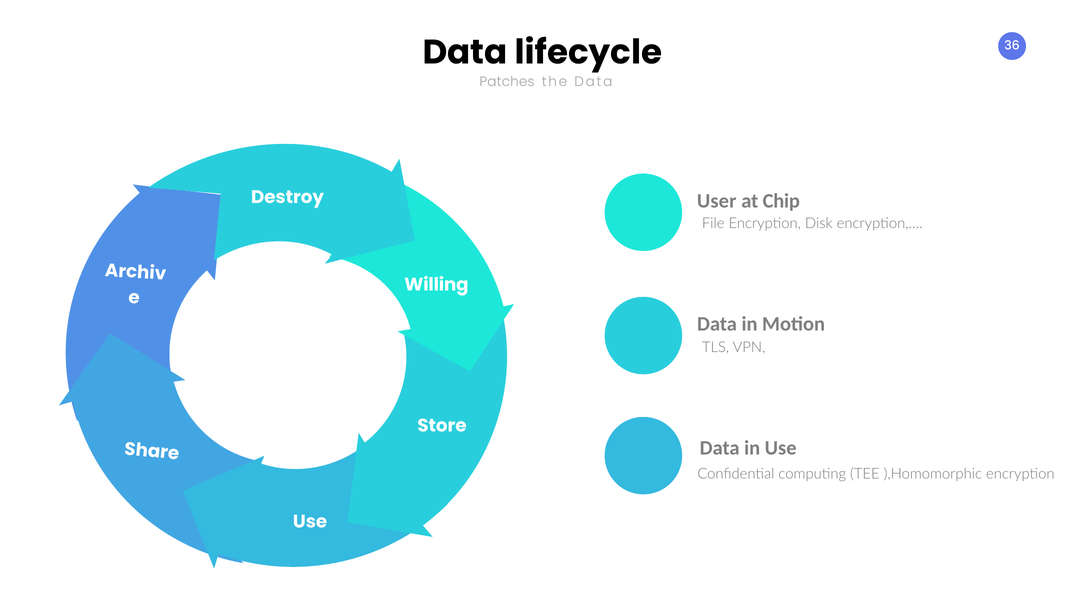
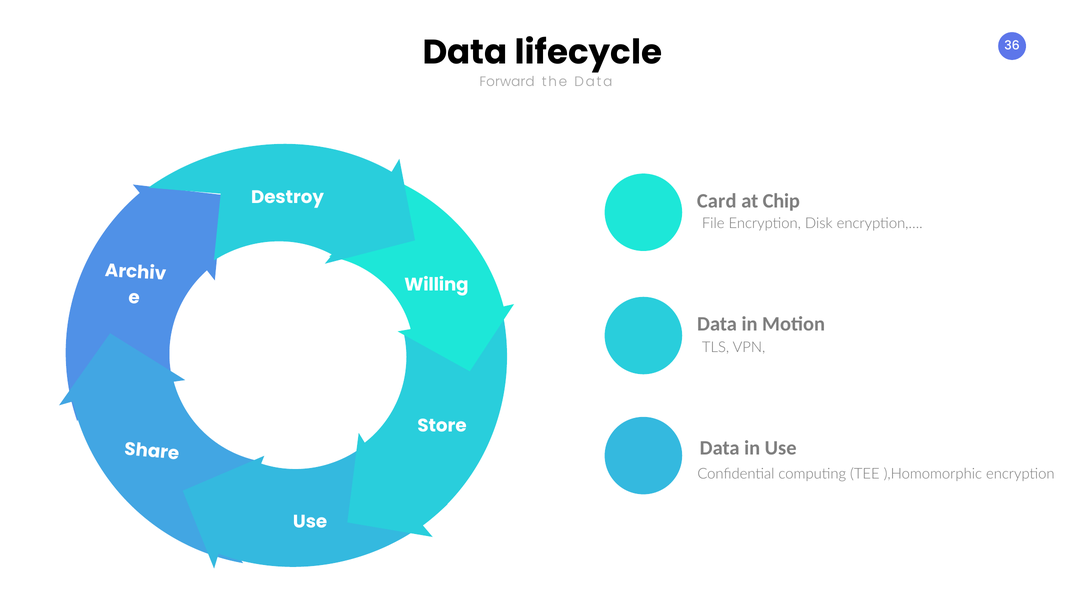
Patches: Patches -> Forward (507, 82)
User: User -> Card (717, 201)
